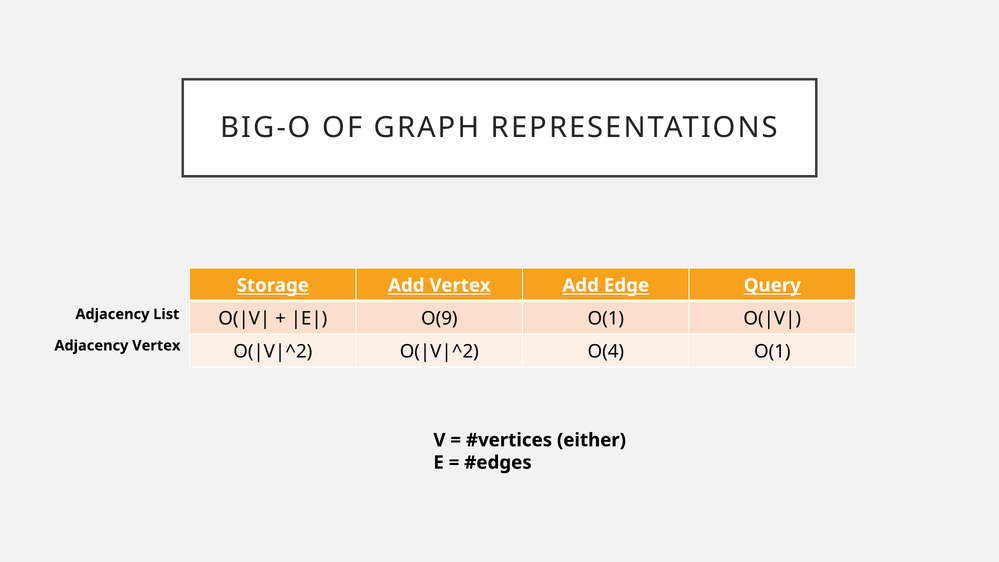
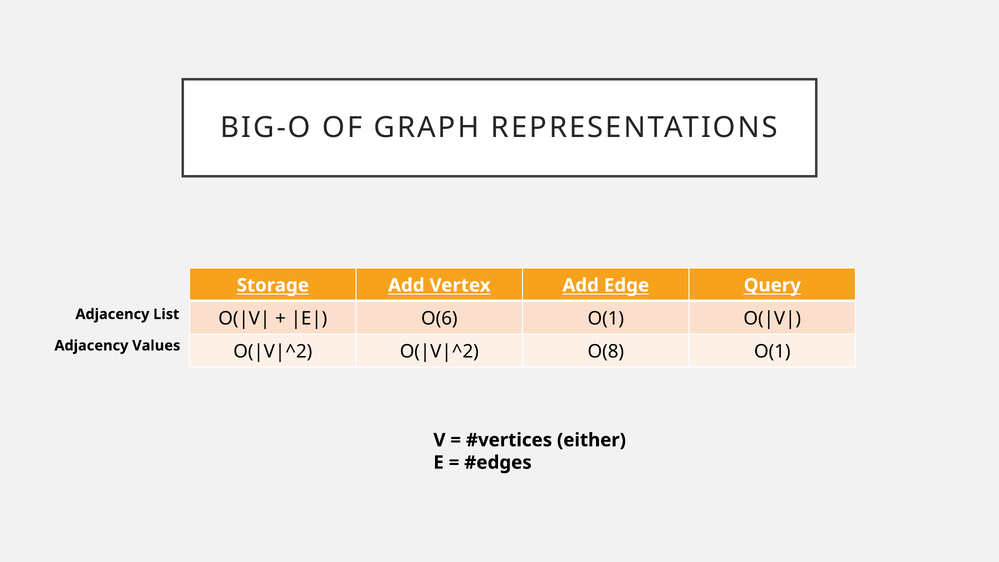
O(9: O(9 -> O(6 (439, 318)
Adjacency Vertex: Vertex -> Values (156, 346)
O(4: O(4 -> O(8 (606, 351)
